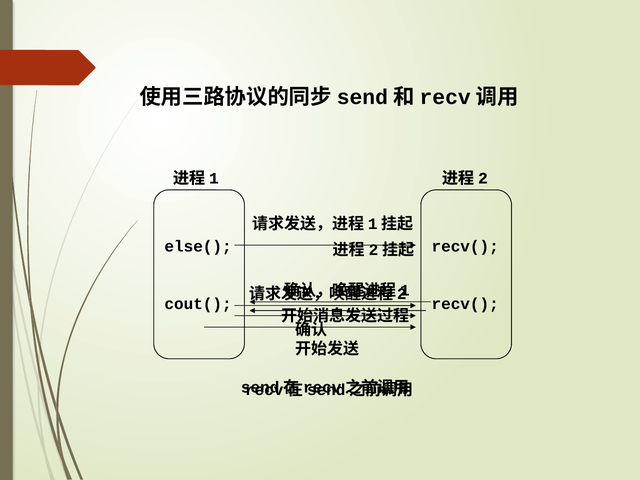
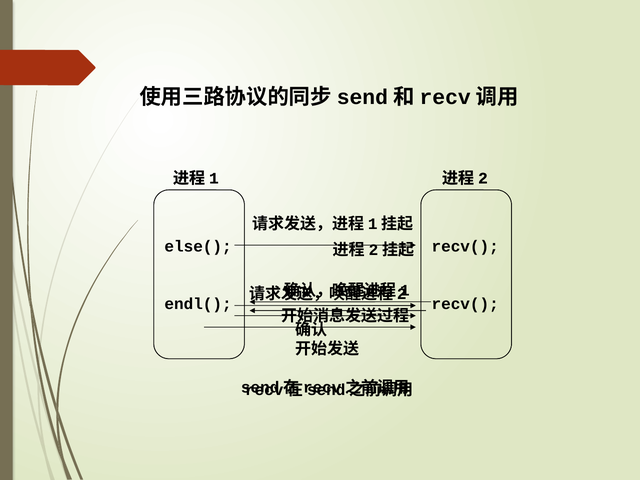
cout(: cout( -> endl( (198, 304)
